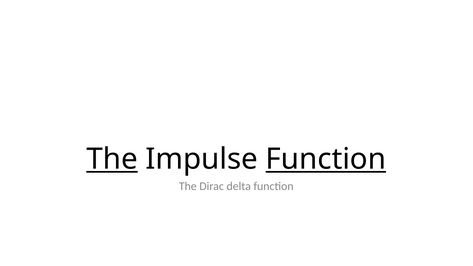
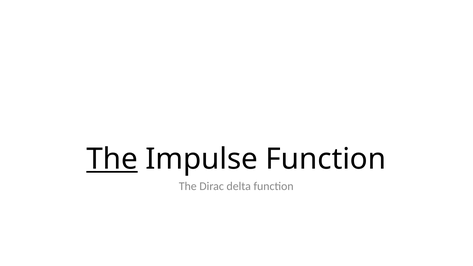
Function underline: present -> none (326, 159)
